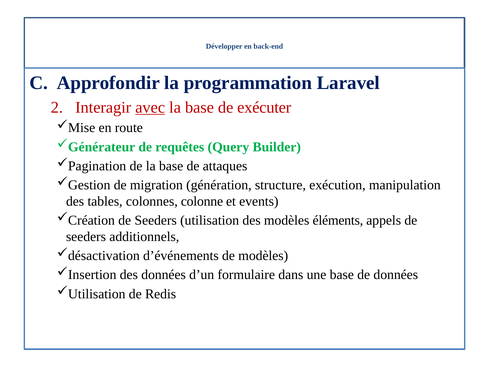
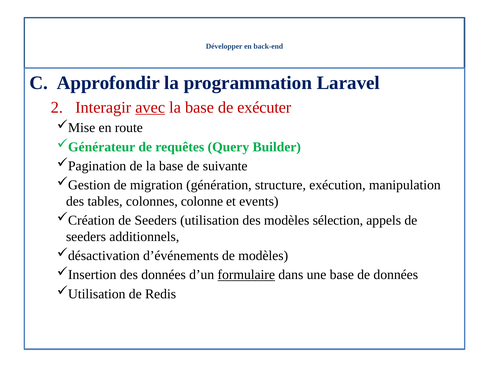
attaques: attaques -> suivante (225, 166)
éléments: éléments -> sélection (338, 220)
formulaire underline: none -> present (246, 275)
